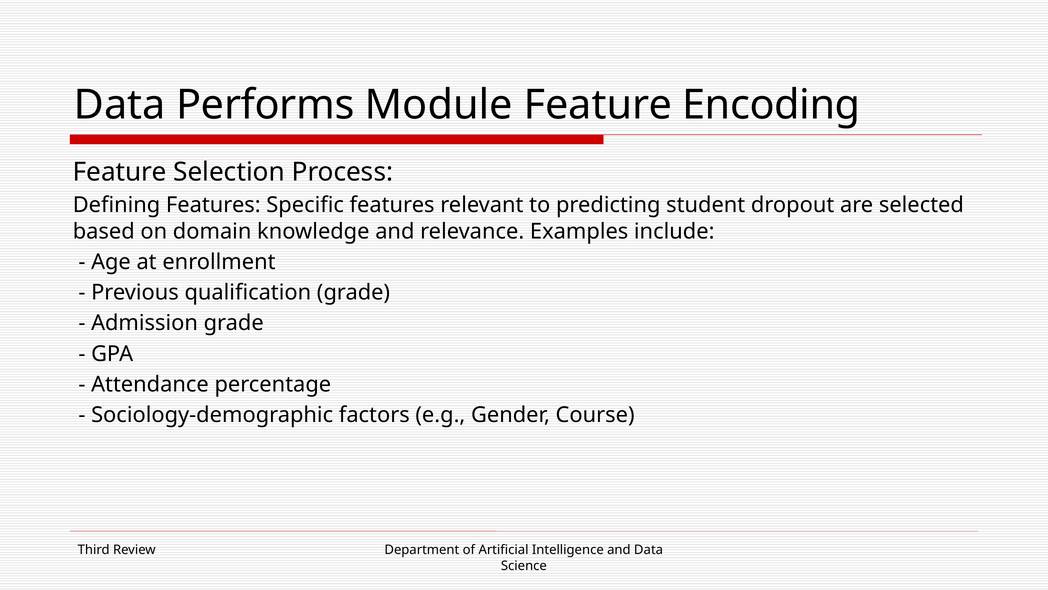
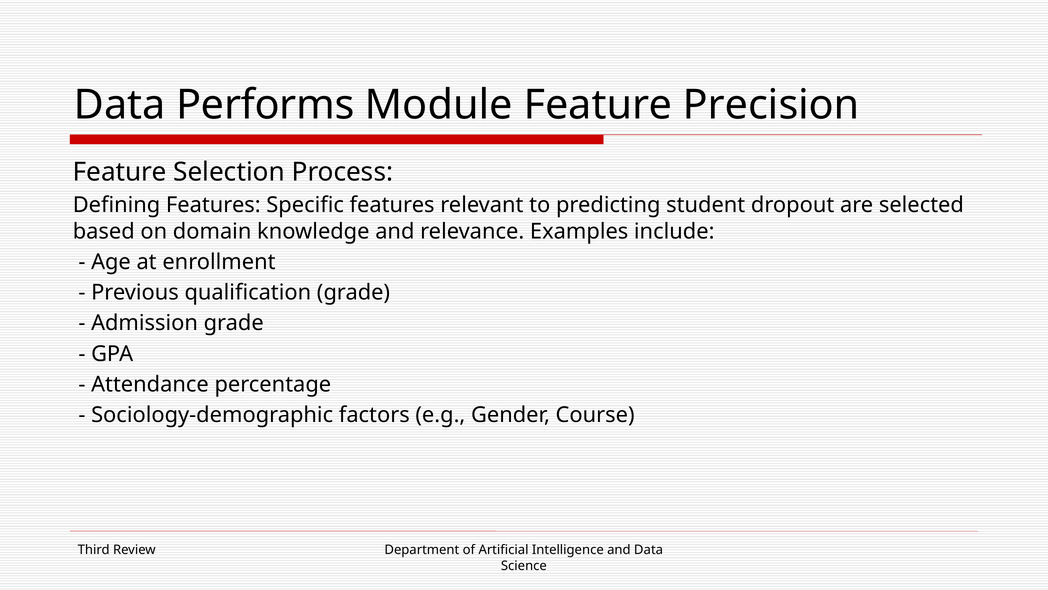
Encoding: Encoding -> Precision (771, 105)
